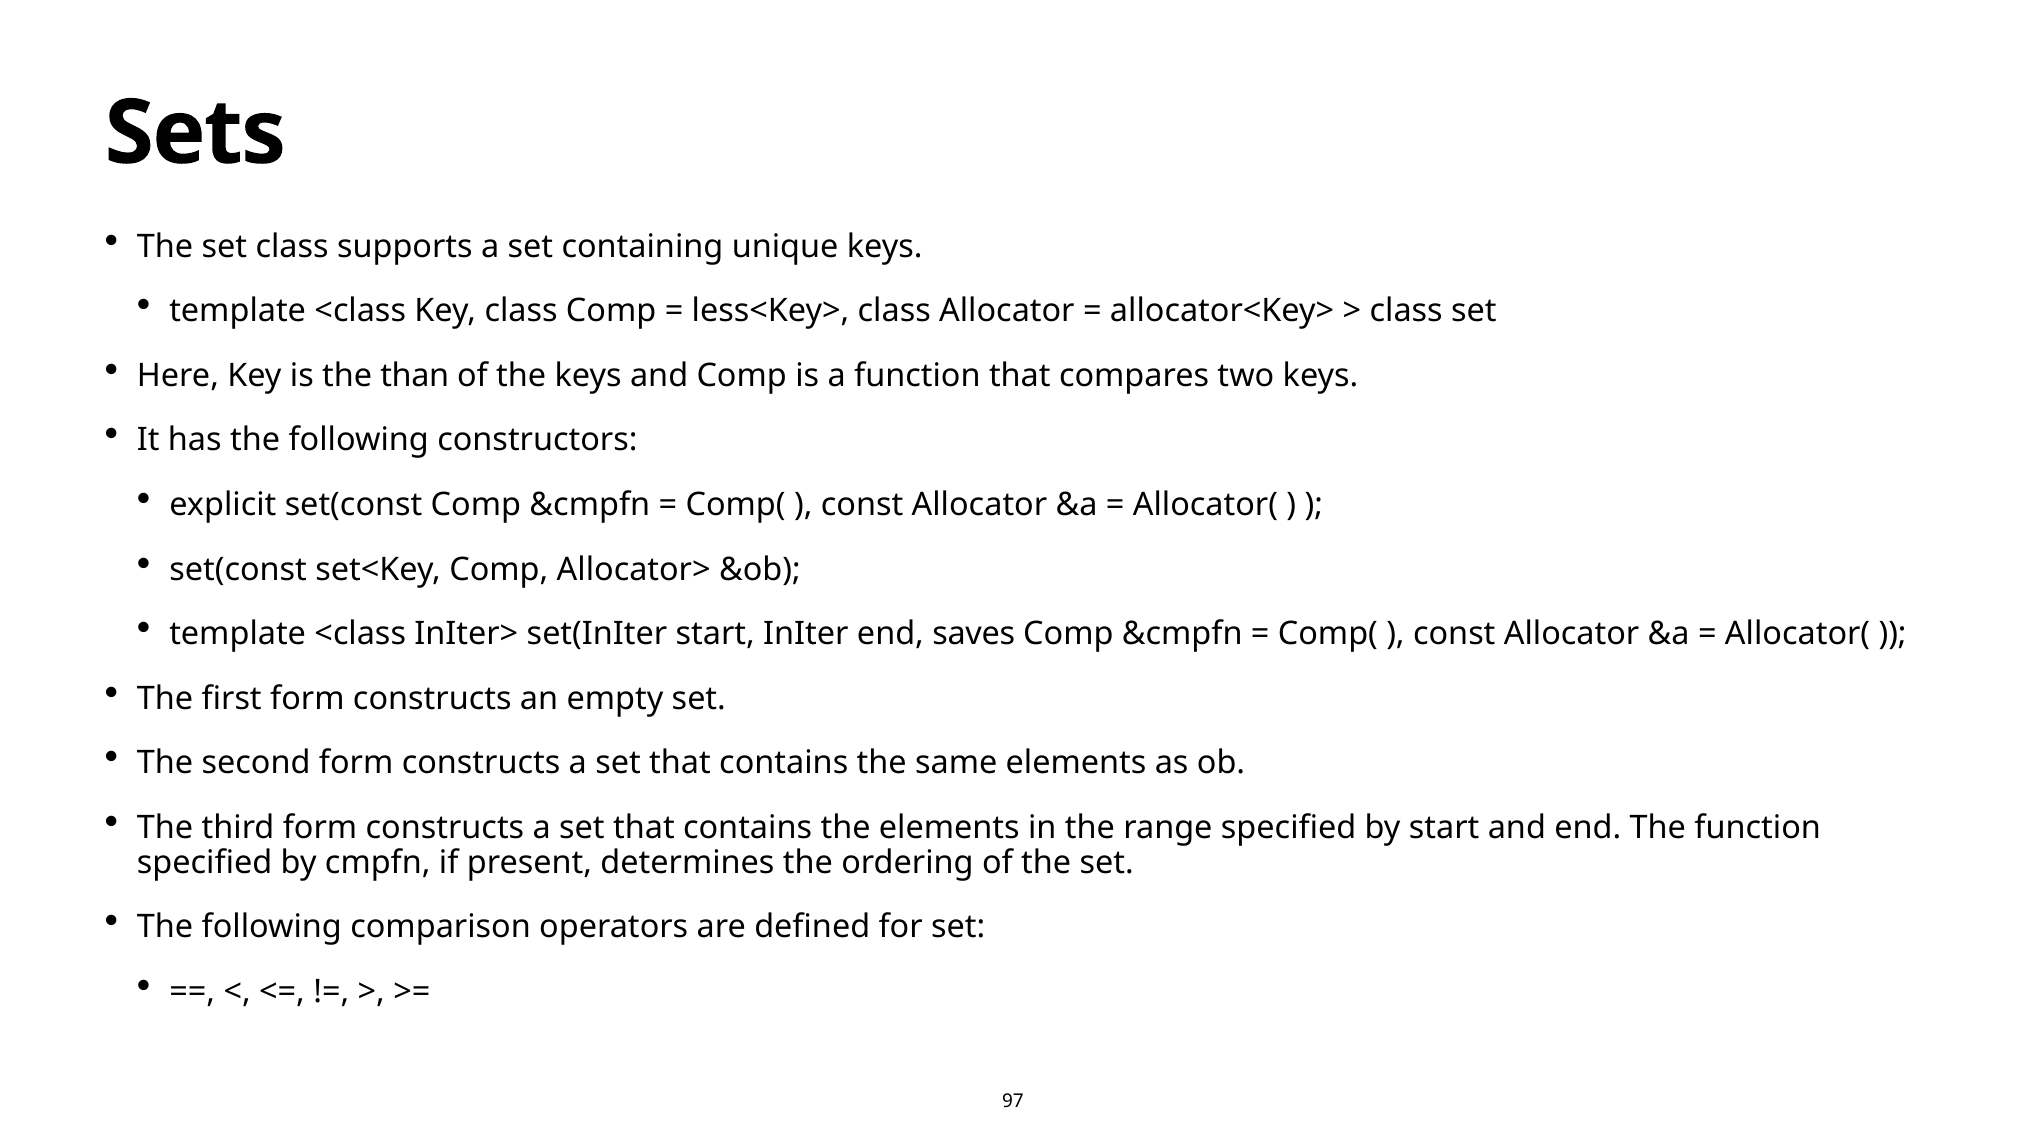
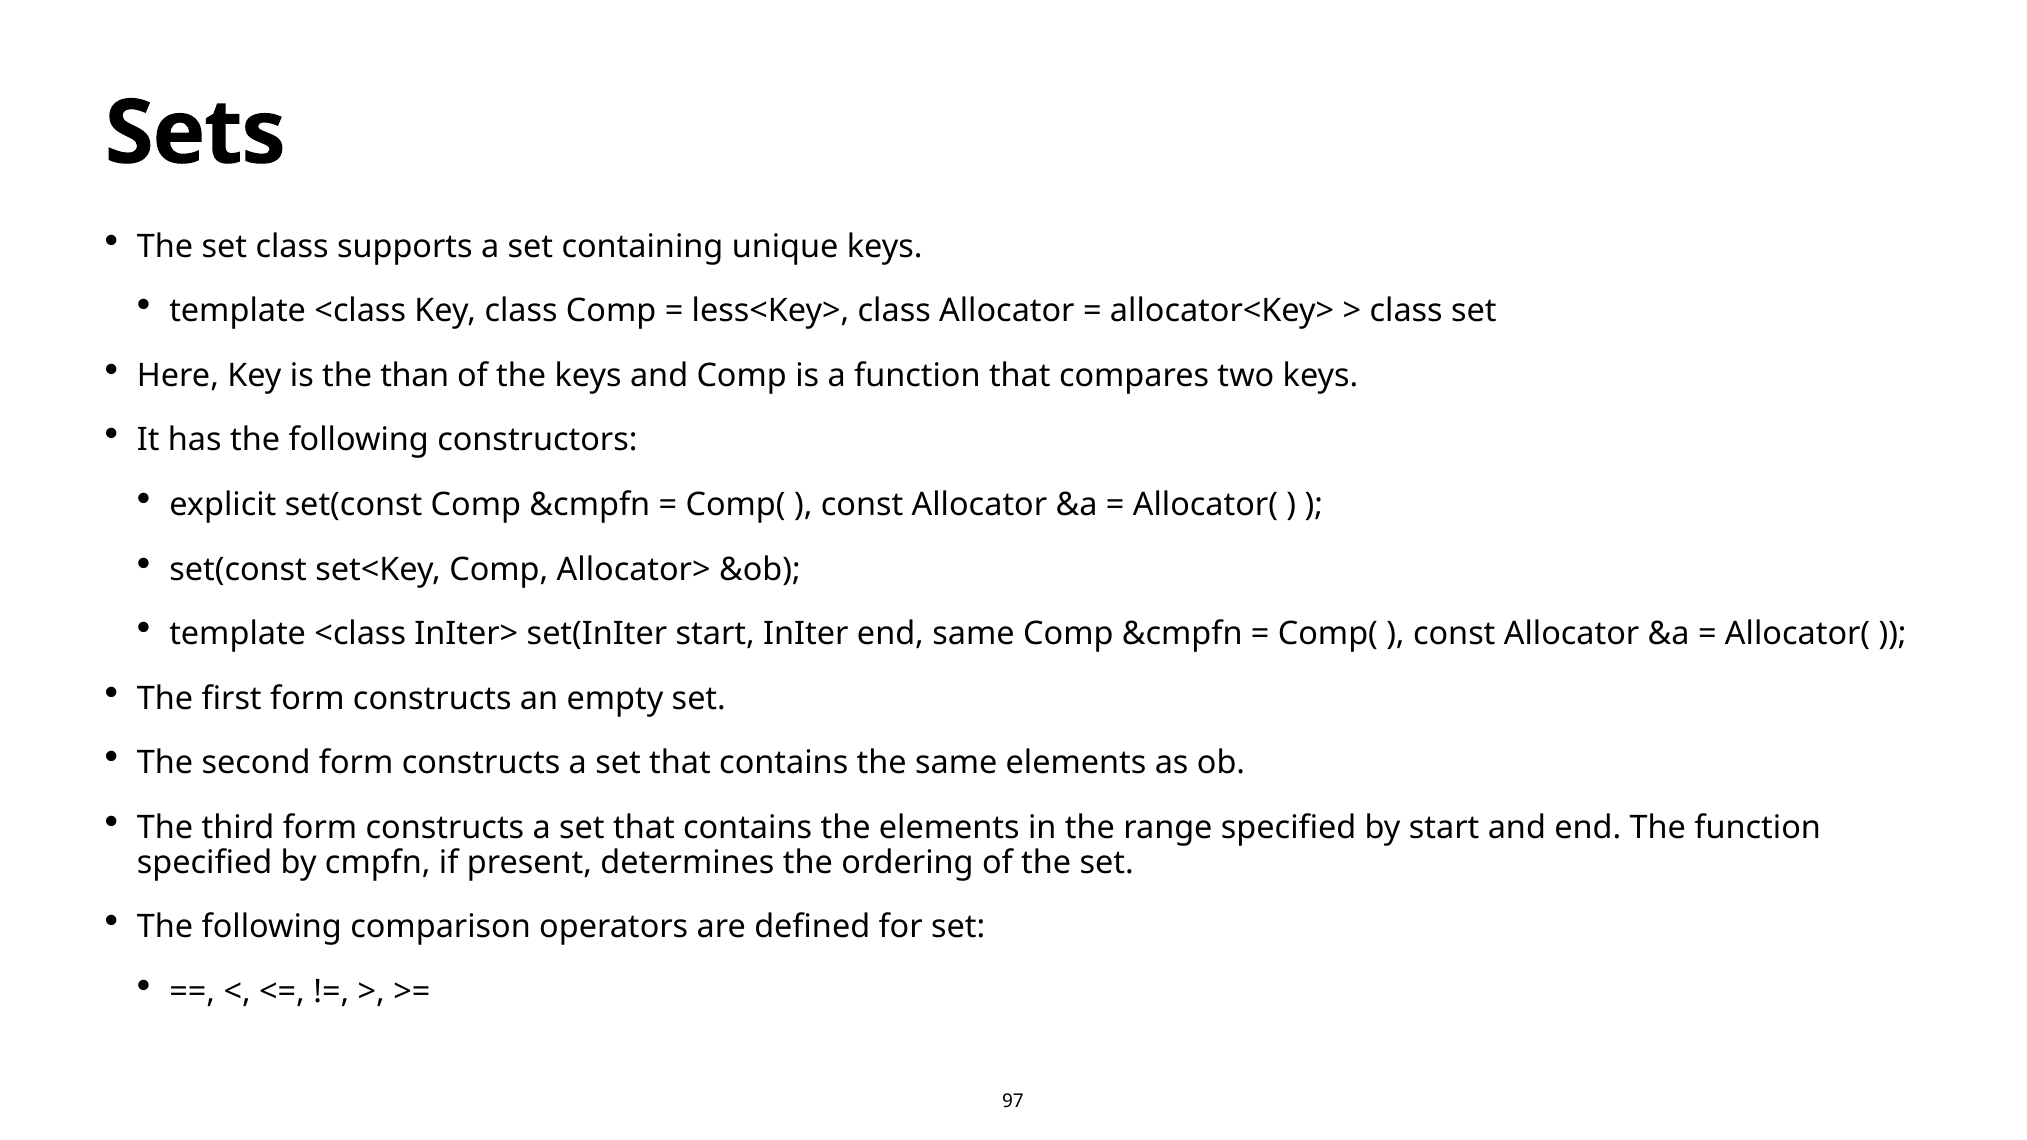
end saves: saves -> same (974, 634)
